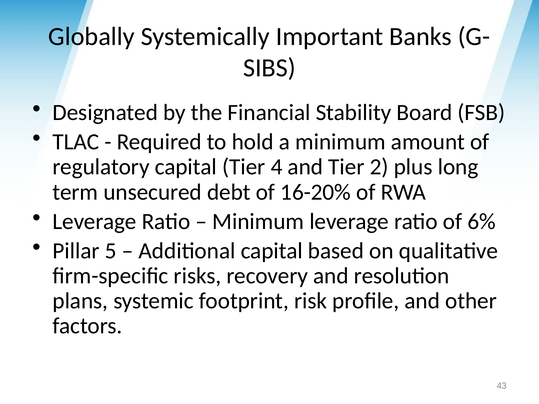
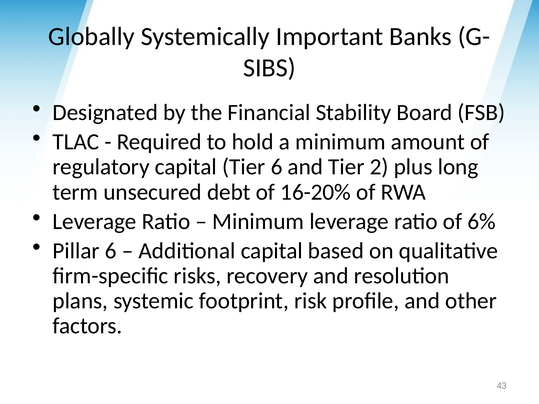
Tier 4: 4 -> 6 (277, 167)
Pillar 5: 5 -> 6 (111, 251)
